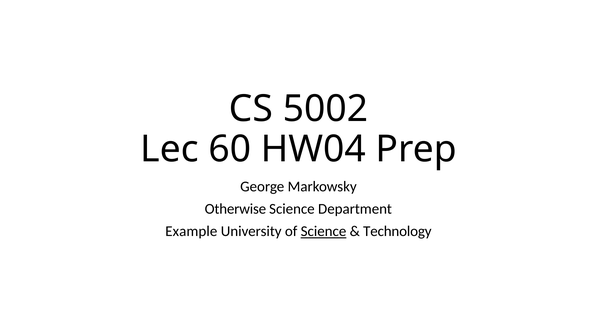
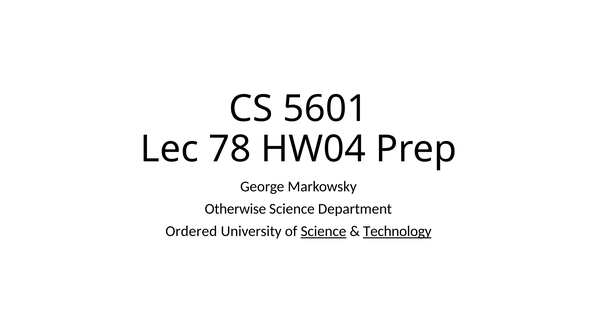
5002: 5002 -> 5601 (325, 109)
60: 60 -> 78 (230, 149)
Example: Example -> Ordered (191, 231)
Technology underline: none -> present (397, 231)
